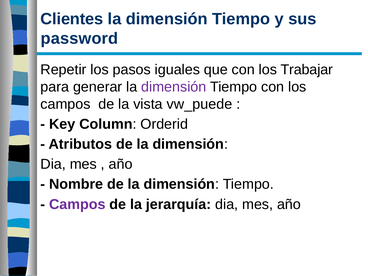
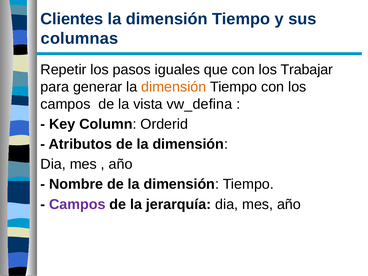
password: password -> columnas (79, 38)
dimensión colour: purple -> orange (174, 87)
vw_puede: vw_puede -> vw_defina (199, 104)
